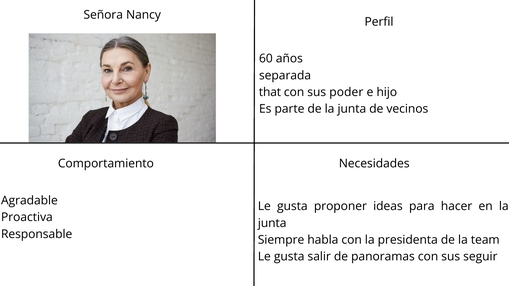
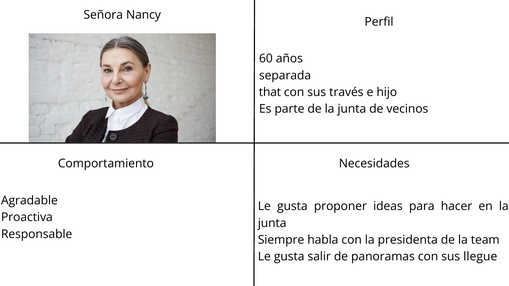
poder: poder -> través (346, 92)
seguir: seguir -> llegue (480, 257)
